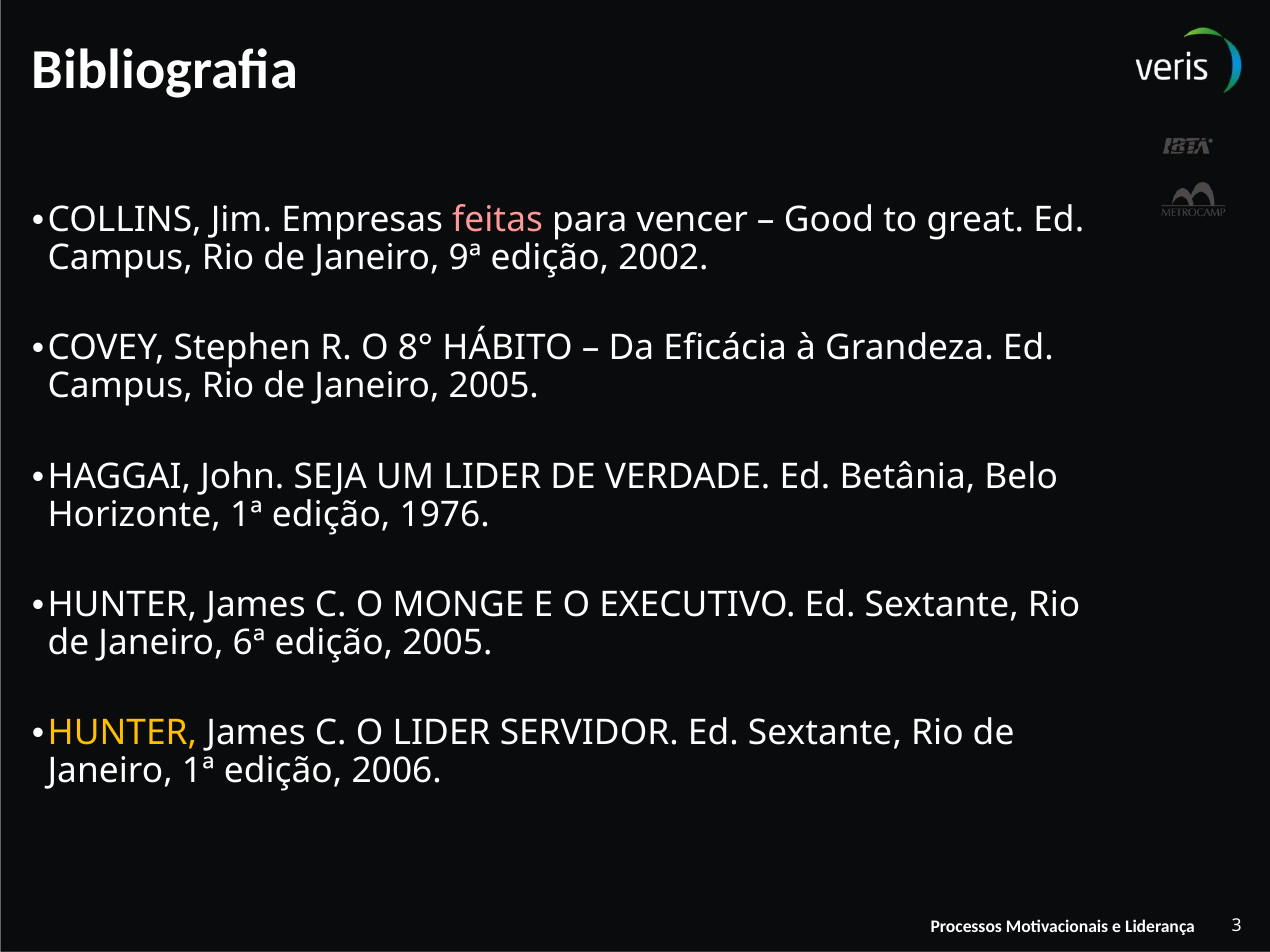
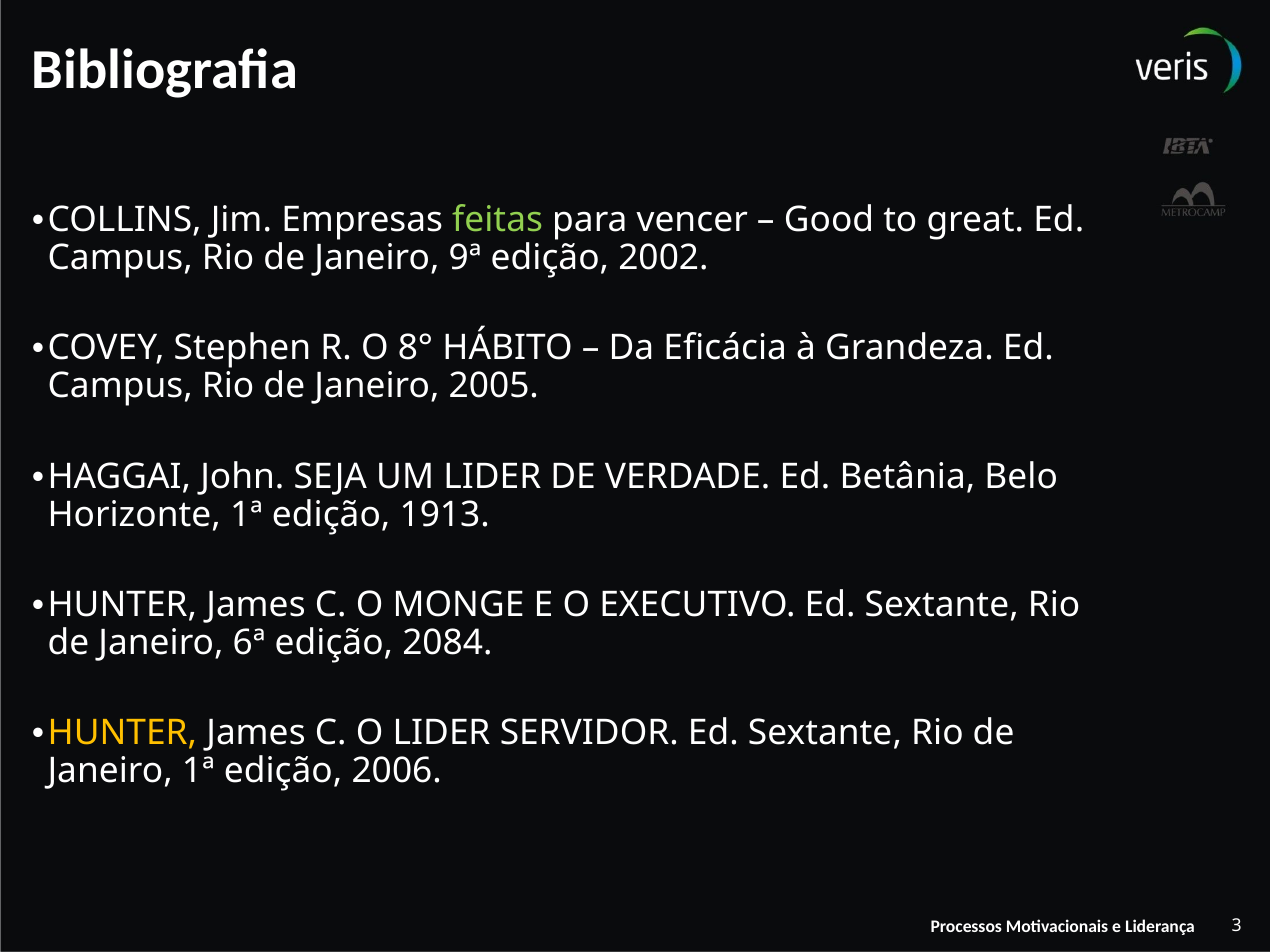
feitas colour: pink -> light green (498, 220)
1976: 1976 -> 1913 (445, 515)
edição 2005: 2005 -> 2084 (447, 643)
